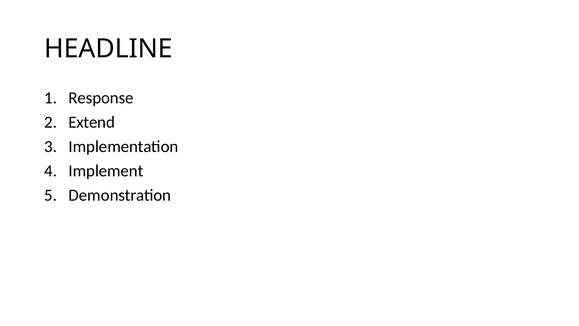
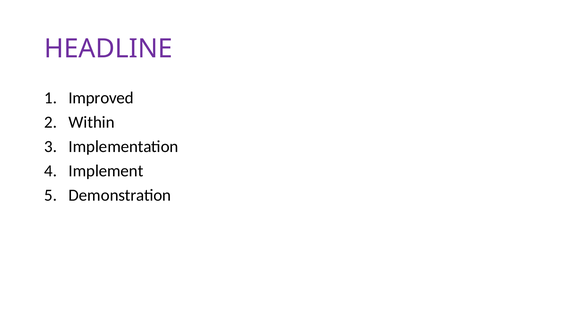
HEADLINE colour: black -> purple (108, 49)
Response: Response -> Improved (101, 98)
Extend: Extend -> Within (92, 122)
